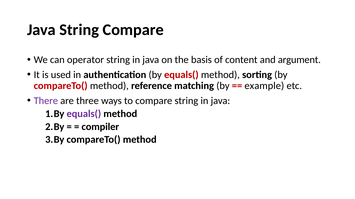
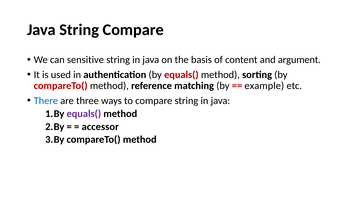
operator: operator -> sensitive (85, 60)
There colour: purple -> blue (46, 101)
compiler: compiler -> accessor (100, 127)
